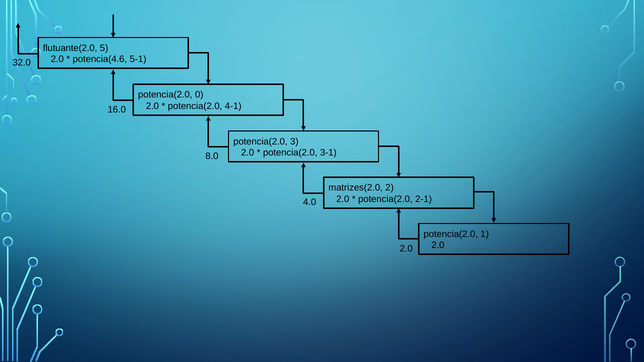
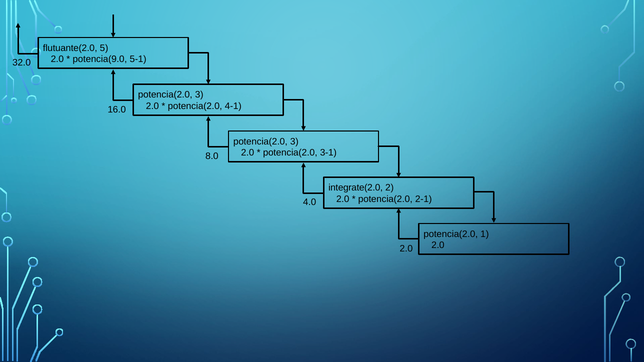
potencia(4.6: potencia(4.6 -> potencia(9.0 (100, 59)
0: 0 -> 3 (199, 95)
matrizes(2.0: matrizes(2.0 -> integrate(2.0 (356, 188)
